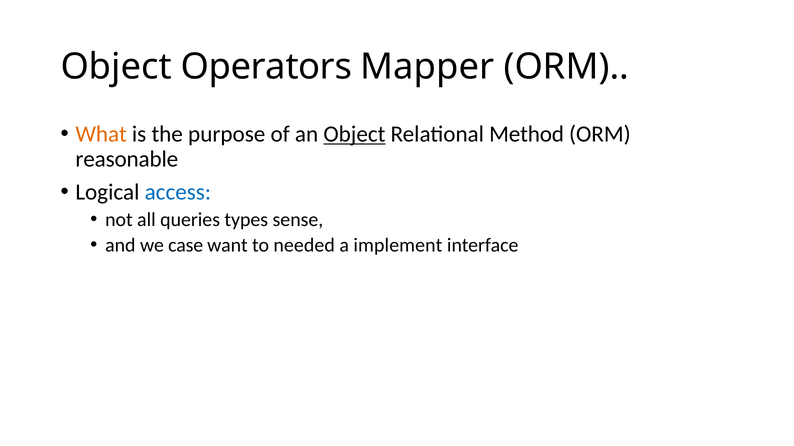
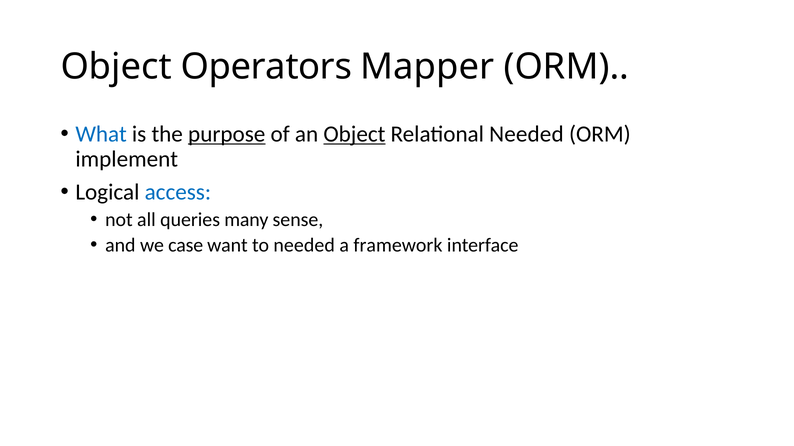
What colour: orange -> blue (101, 134)
purpose underline: none -> present (227, 134)
Relational Method: Method -> Needed (526, 134)
reasonable: reasonable -> implement (127, 159)
types: types -> many (246, 220)
implement: implement -> framework (398, 245)
